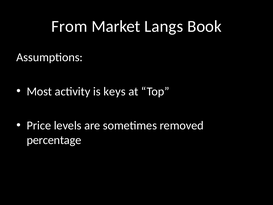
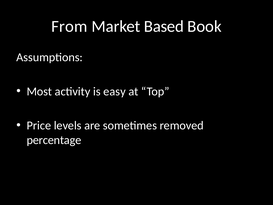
Langs: Langs -> Based (164, 26)
keys: keys -> easy (115, 91)
